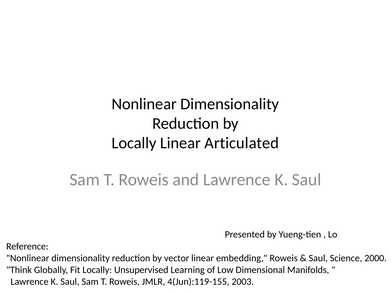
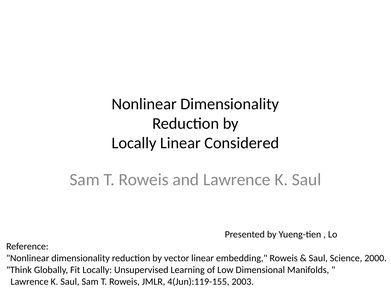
Articulated: Articulated -> Considered (242, 143)
